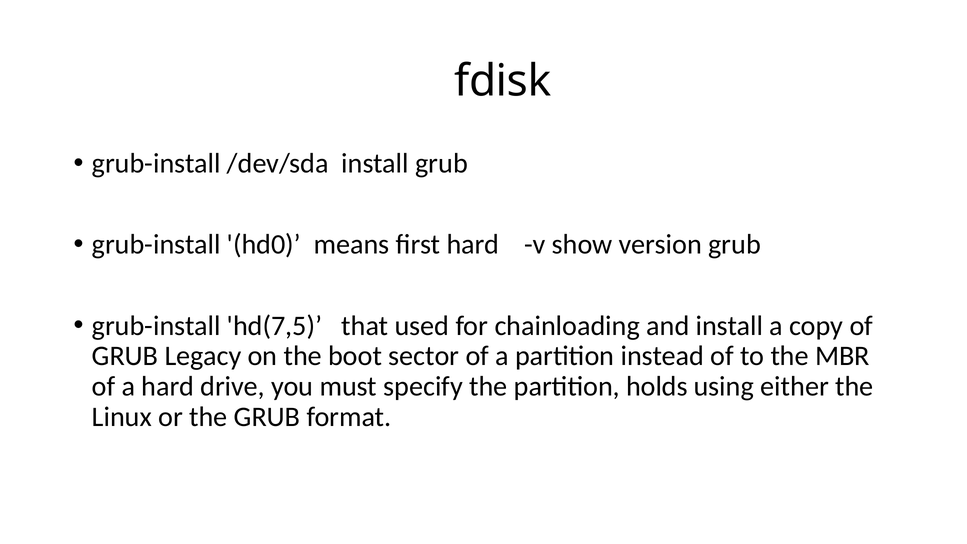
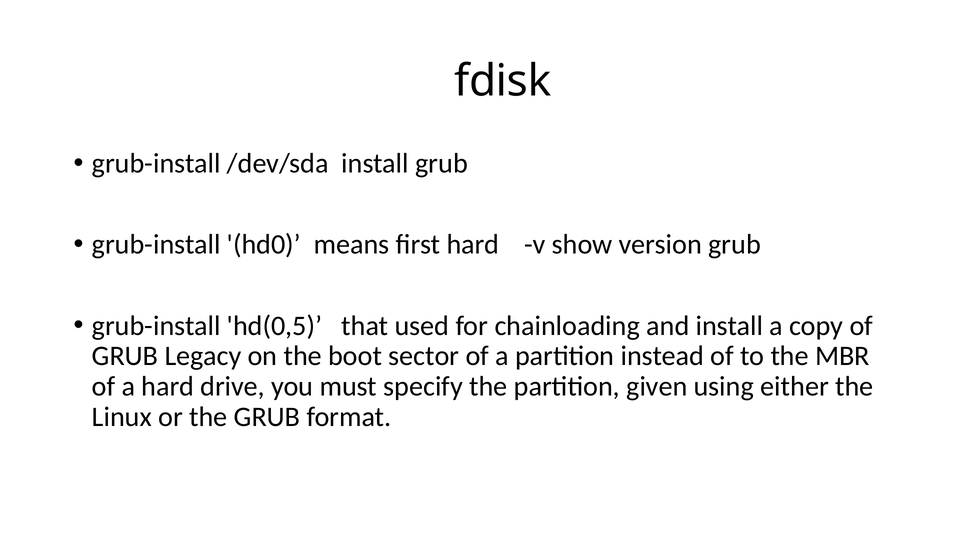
hd(7,5: hd(7,5 -> hd(0,5 (275, 326)
holds: holds -> given (657, 387)
